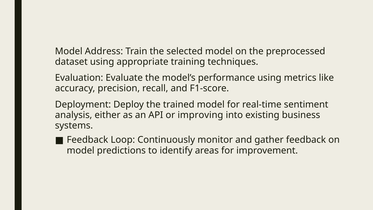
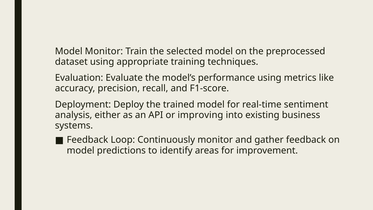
Model Address: Address -> Monitor (104, 51)
